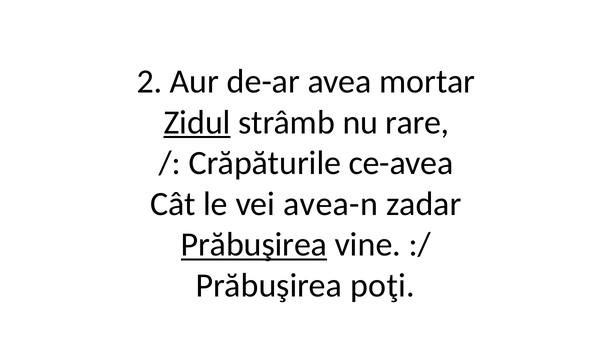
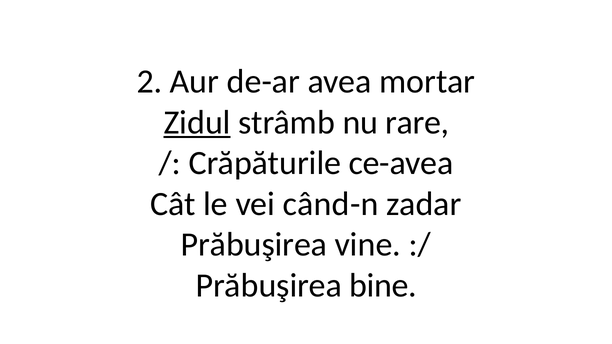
avea-n: avea-n -> când-n (331, 204)
Prăbuşirea underline: present -> none (254, 245)
poţi: poţi -> bine (383, 286)
